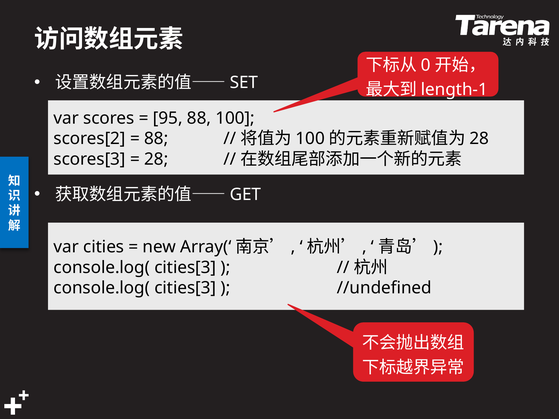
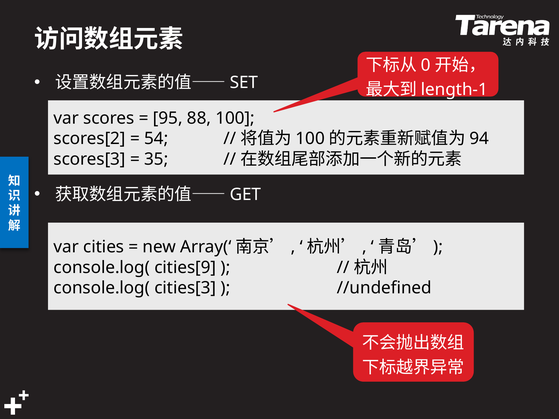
88: 88 -> 54 (156, 139)
28: 28 -> 94 (479, 139)
28: 28 -> 35 (156, 159)
cities[3: cities[3 -> cities[9 (185, 268)
